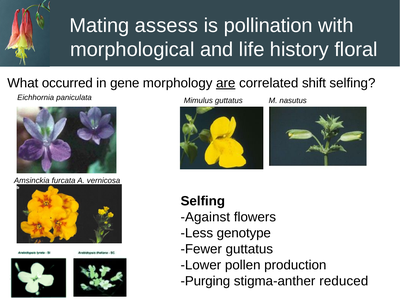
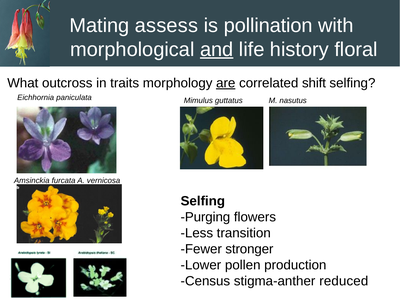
and underline: none -> present (217, 49)
occurred: occurred -> outcross (67, 83)
gene: gene -> traits (125, 83)
Against: Against -> Purging (205, 217)
genotype: genotype -> transition (244, 233)
Fewer guttatus: guttatus -> stronger (249, 249)
Purging: Purging -> Census (205, 281)
